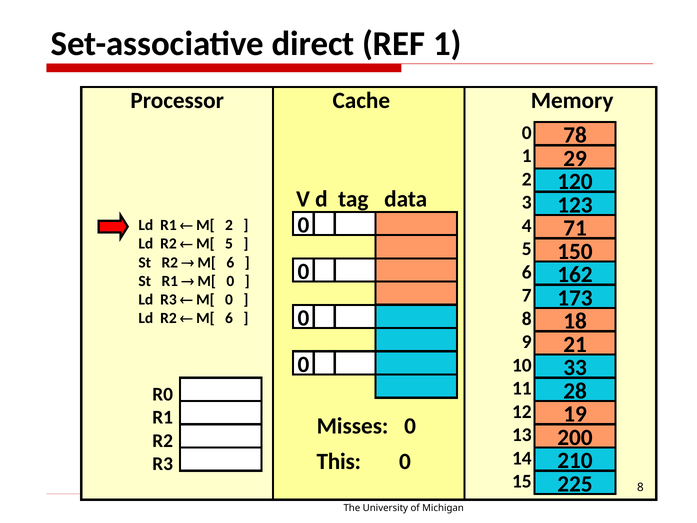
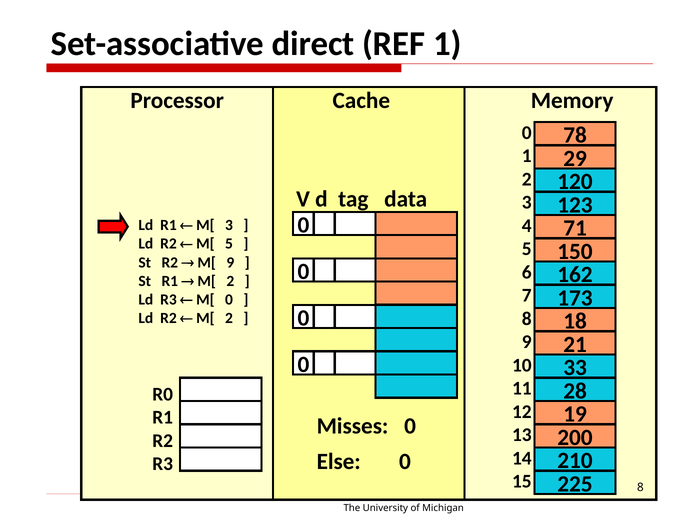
M[ 2: 2 -> 3 (229, 225)
6: 6 -> 9 (230, 262)
0: 0 -> 2 (230, 281)
6: 6 -> 2 (229, 318)
This: This -> Else (339, 461)
